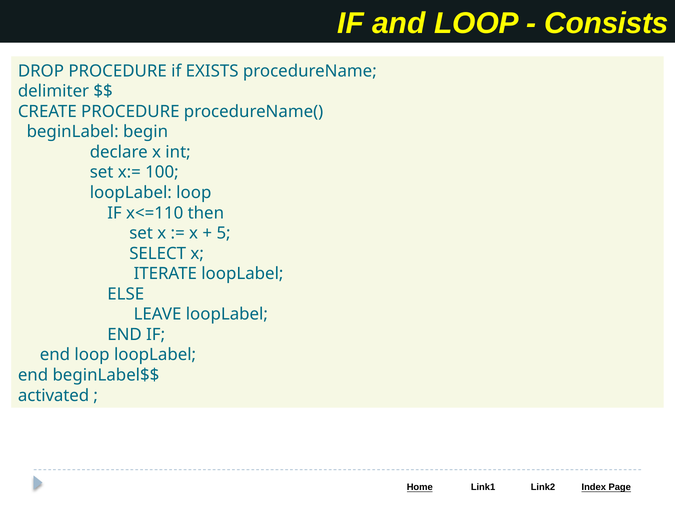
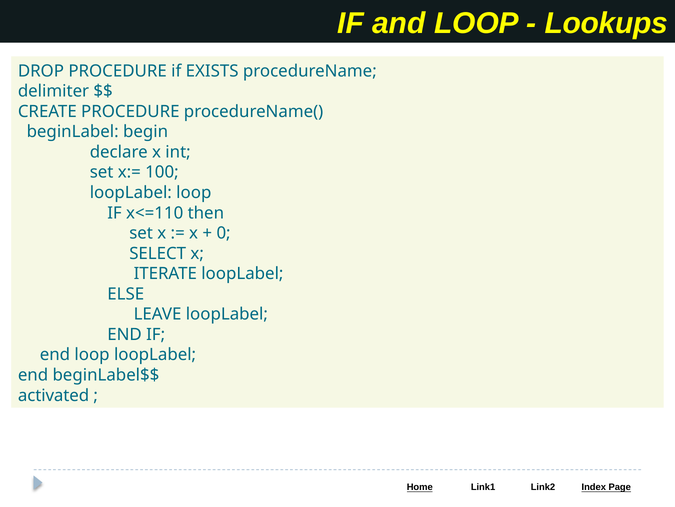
Consists: Consists -> Lookups (606, 23)
5: 5 -> 0 (224, 233)
